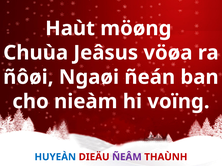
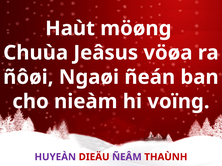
HUYEÀN colour: blue -> purple (55, 157)
